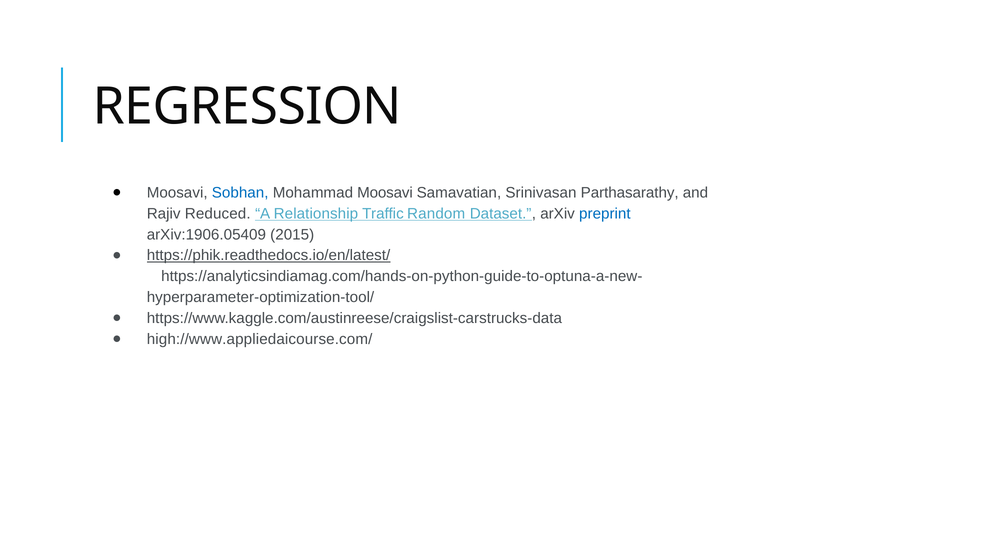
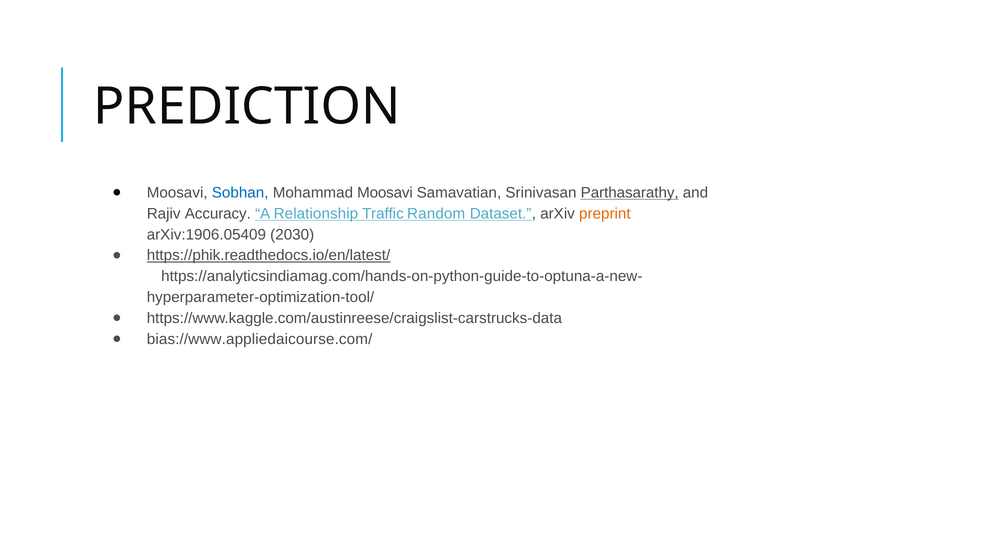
REGRESSION: REGRESSION -> PREDICTION (247, 107)
Parthasarathy underline: none -> present (630, 193)
Reduced: Reduced -> Accuracy (218, 214)
preprint colour: blue -> orange (605, 214)
2015: 2015 -> 2030 (292, 235)
high://www.appliedaicourse.com/: high://www.appliedaicourse.com/ -> bias://www.appliedaicourse.com/ (260, 339)
